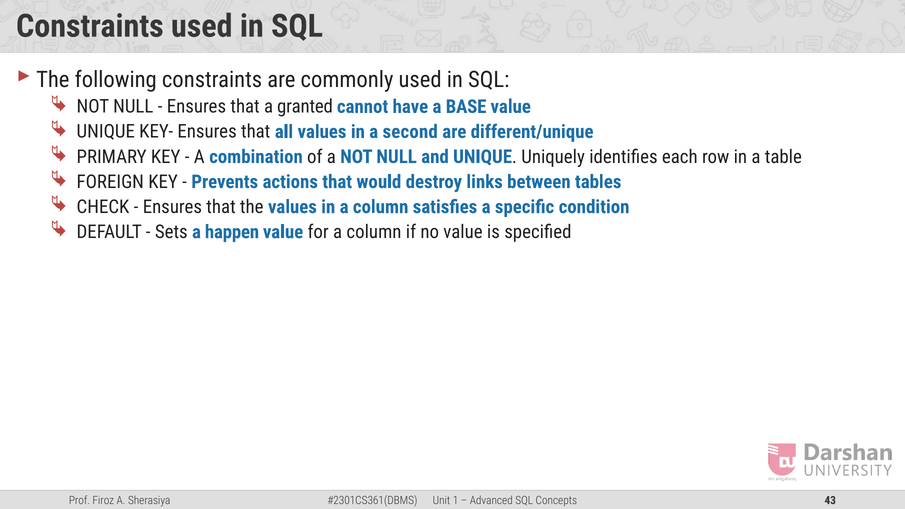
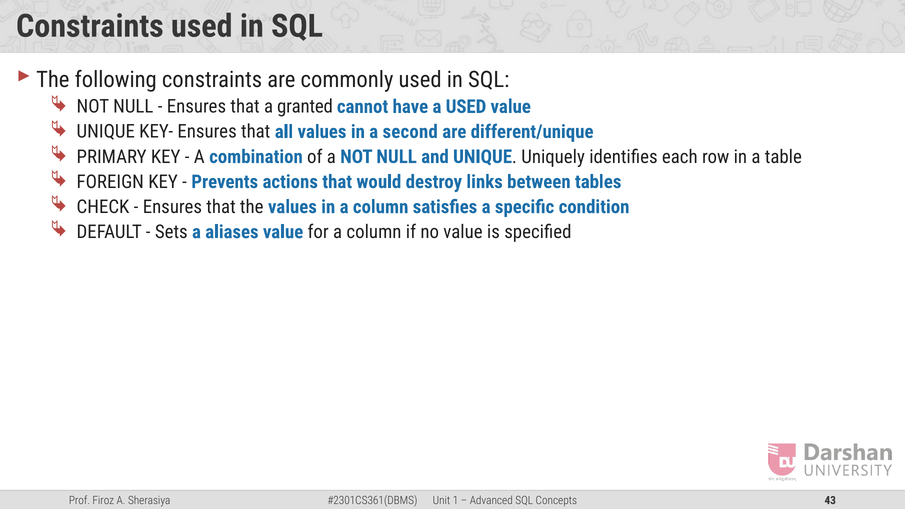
a BASE: BASE -> USED (466, 107)
happen: happen -> aliases (232, 232)
